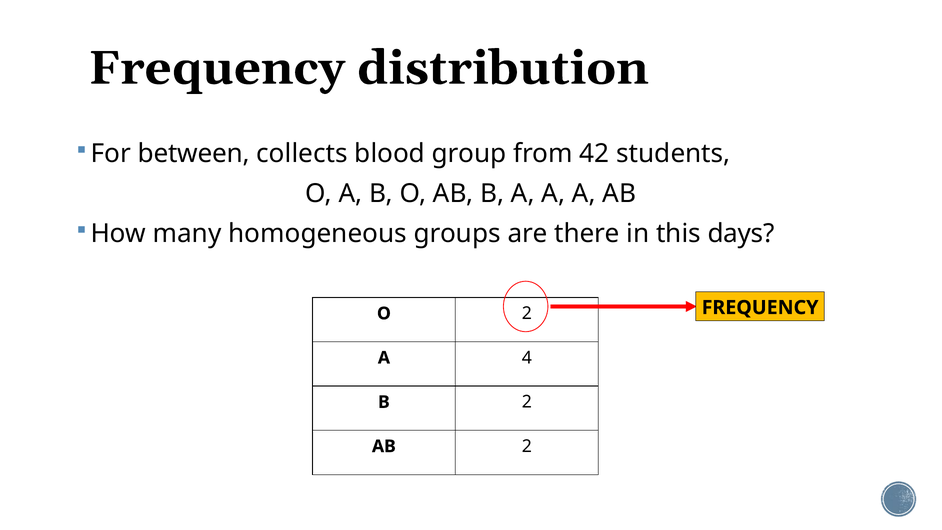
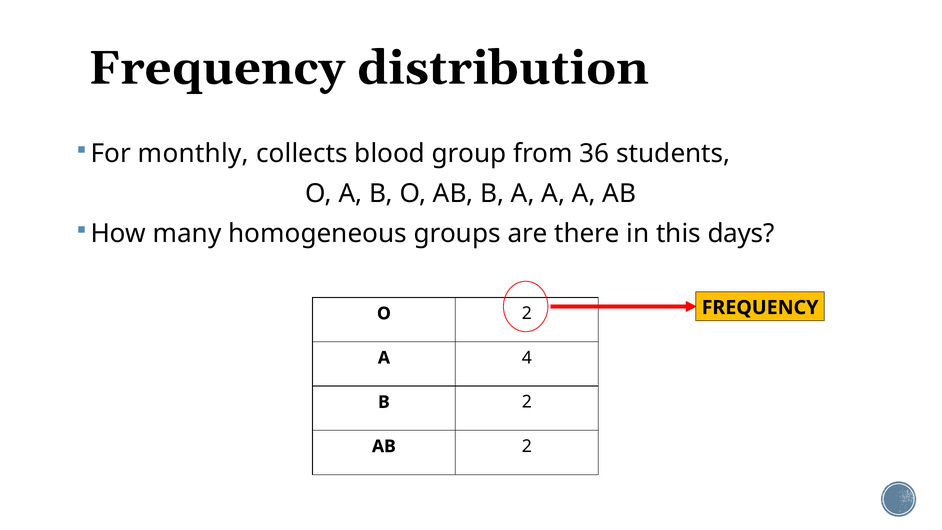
between: between -> monthly (193, 154)
42: 42 -> 36 (594, 154)
